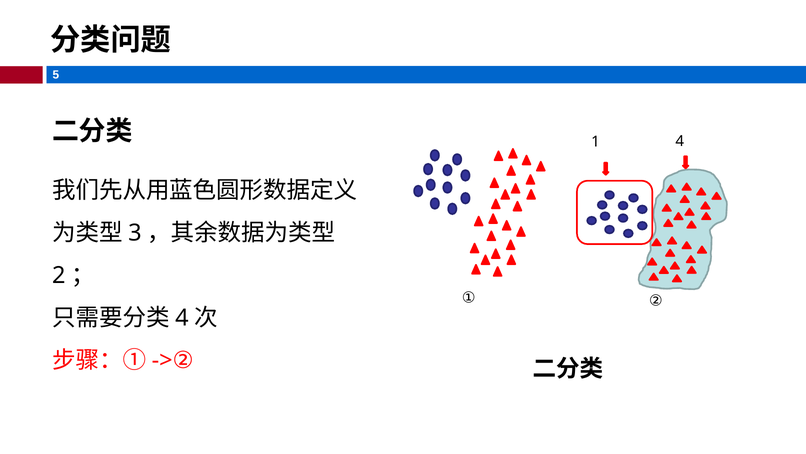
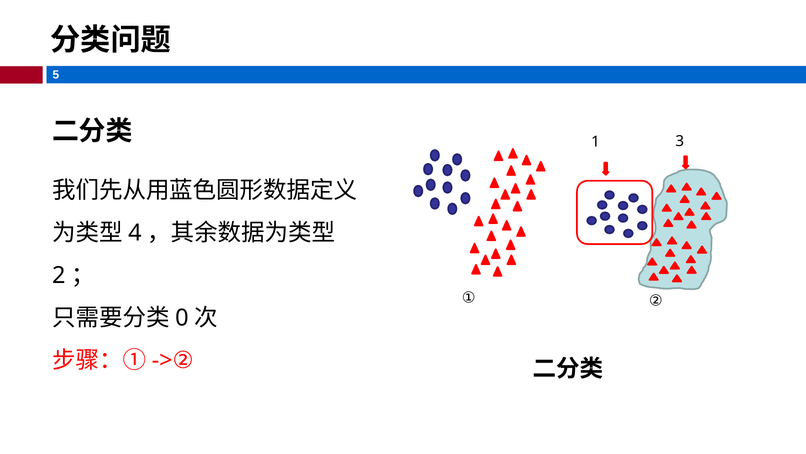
1 4: 4 -> 3 (680, 141)
3: 3 -> 4 (135, 233)
4: 4 -> 0 (182, 317)
